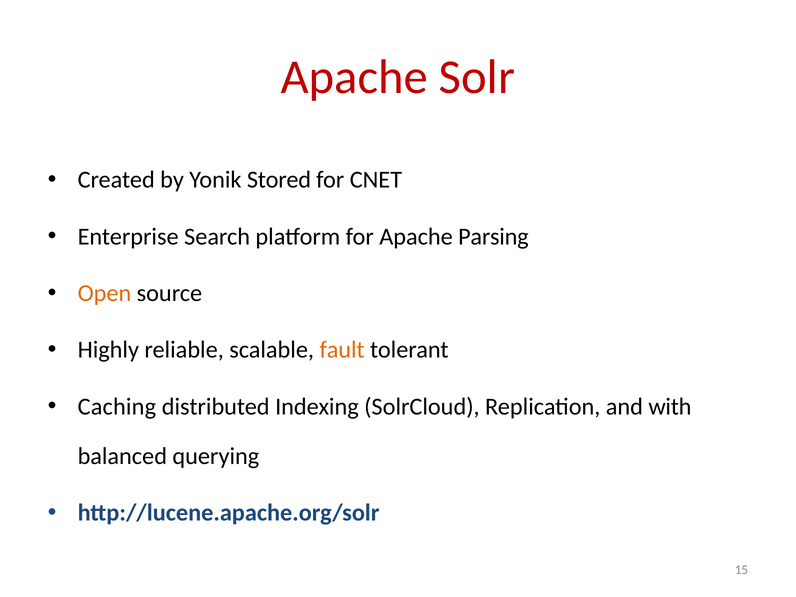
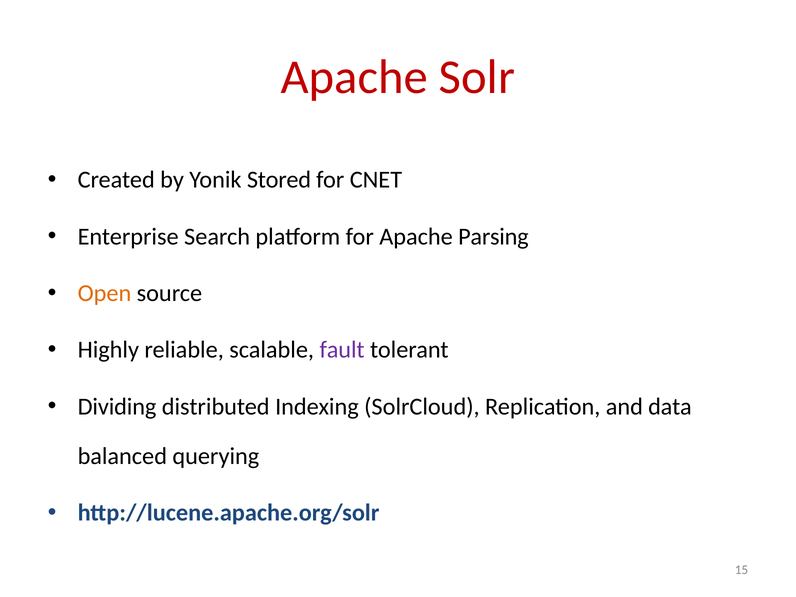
fault colour: orange -> purple (342, 350)
Caching: Caching -> Dividing (117, 407)
with: with -> data (670, 407)
